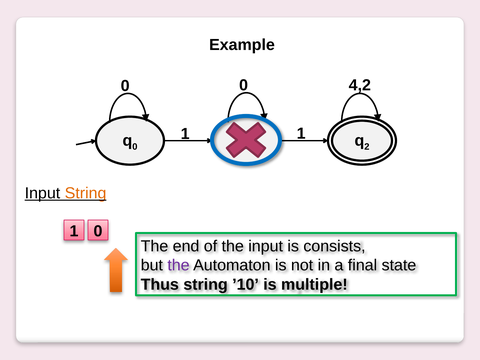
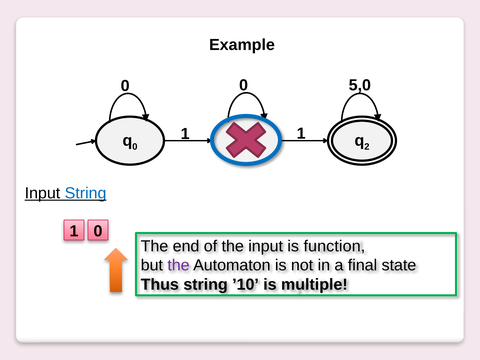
4,2: 4,2 -> 5,0 (360, 85)
String colour: orange -> blue (86, 193)
consists: consists -> function (334, 246)
